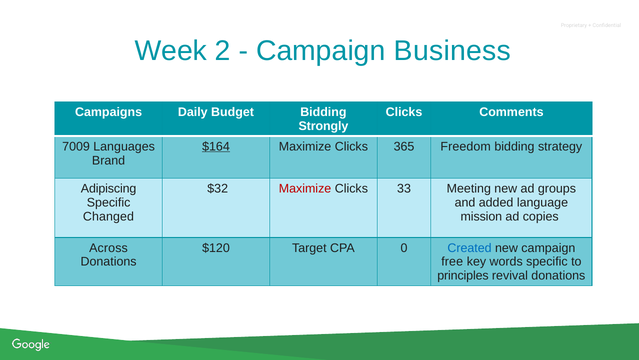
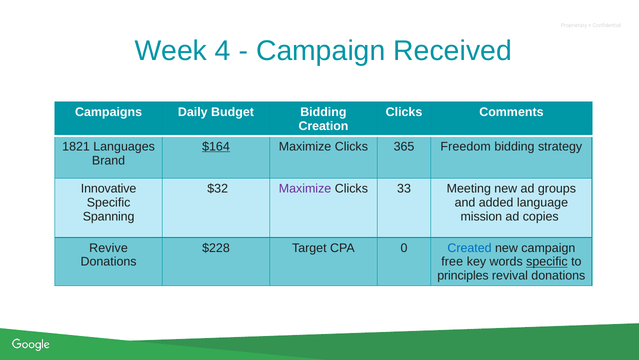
2: 2 -> 4 (223, 51)
Business: Business -> Received (453, 51)
Strongly: Strongly -> Creation (323, 126)
7009: 7009 -> 1821 (76, 146)
Adipiscing: Adipiscing -> Innovative (109, 188)
Maximize colour: red -> purple (305, 188)
Changed: Changed -> Spanning (109, 216)
Across: Across -> Revive (109, 248)
$120: $120 -> $228 (216, 248)
specific underline: none -> present (547, 261)
